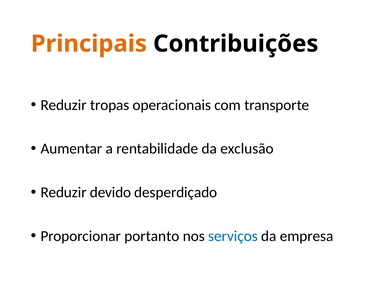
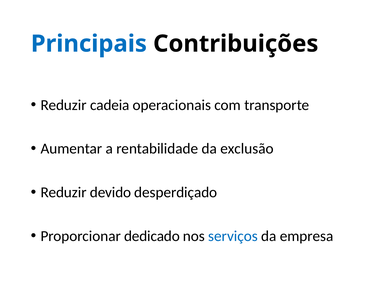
Principais colour: orange -> blue (89, 44)
tropas: tropas -> cadeia (110, 105)
portanto: portanto -> dedicado (152, 236)
